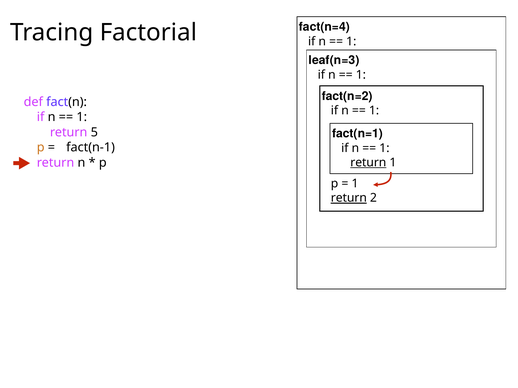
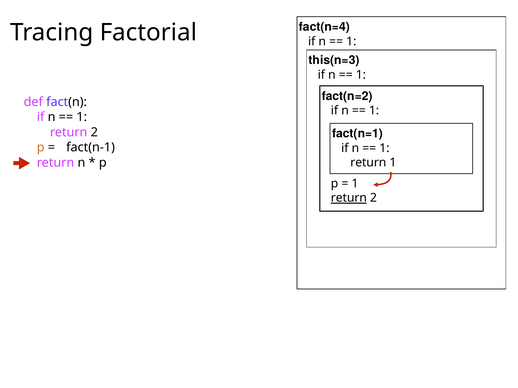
leaf(n=3: leaf(n=3 -> this(n=3 (334, 60)
5: 5 -> 2 (94, 132)
return underline: present -> none (368, 163)
